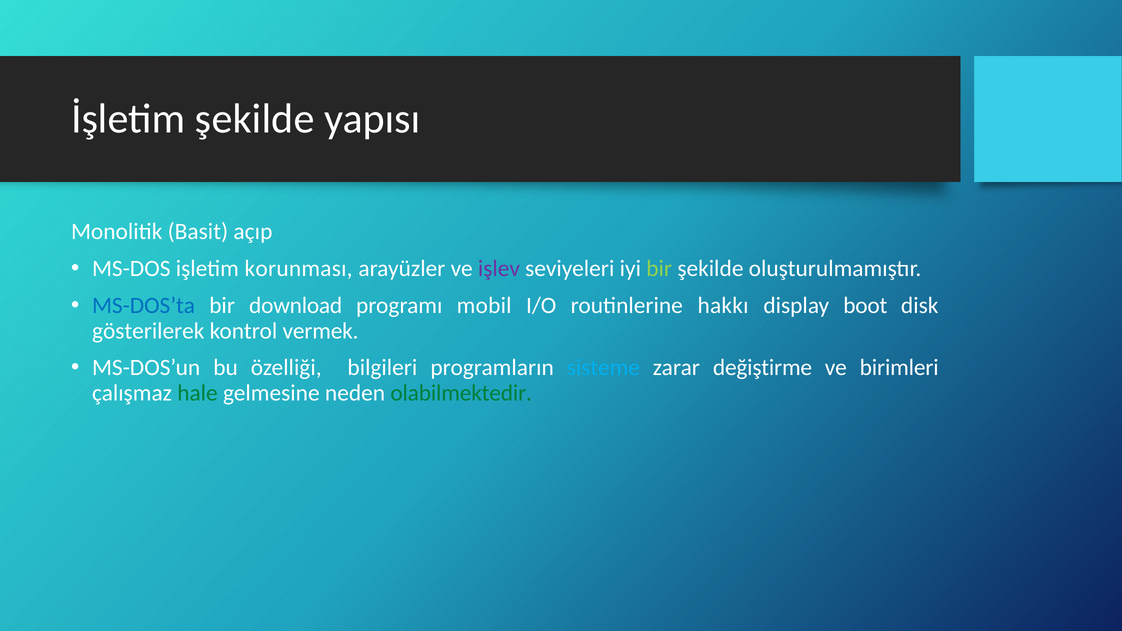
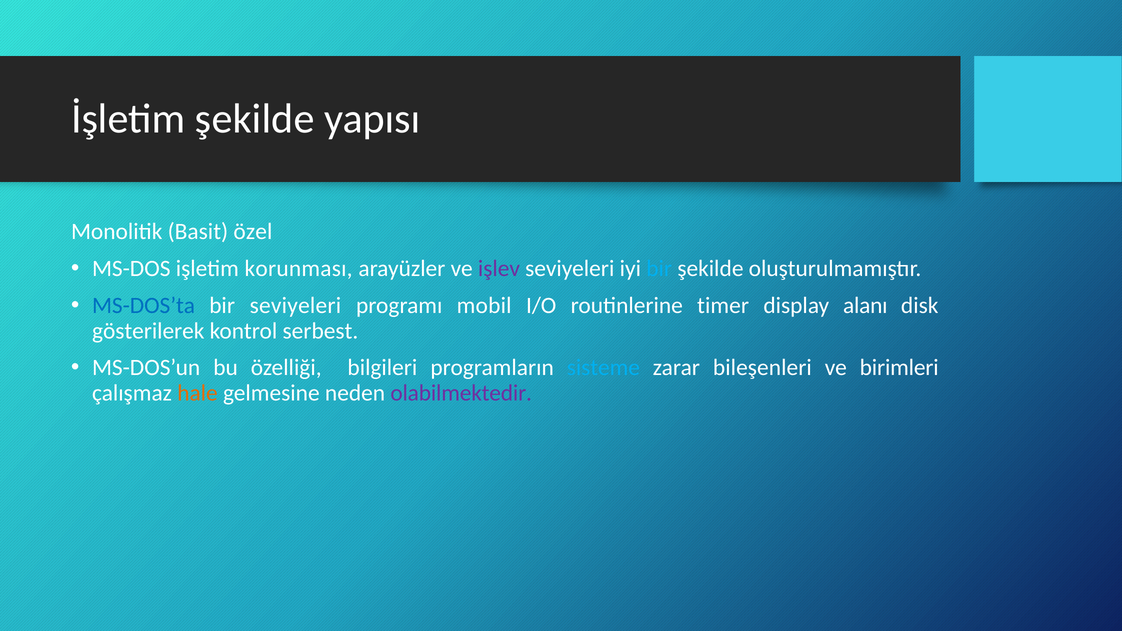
açıp: açıp -> özel (253, 232)
bir colour: light green -> light blue (659, 269)
bir download: download -> seviyeleri (295, 306)
hakkı: hakkı -> timer (723, 306)
boot: boot -> alanı (865, 306)
vermek: vermek -> serbest (320, 331)
değiştirme: değiştirme -> bileşenleri (762, 368)
hale colour: green -> orange (197, 393)
olabilmektedir colour: green -> purple (461, 393)
